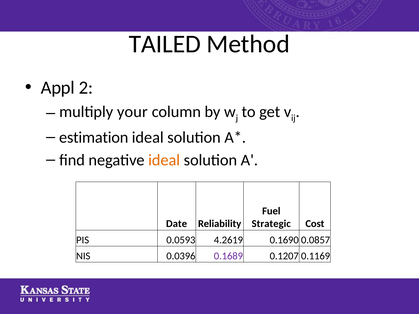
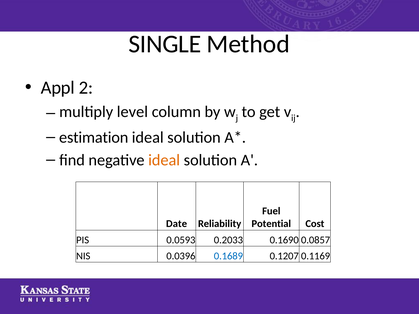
TAILED: TAILED -> SINGLE (165, 44)
your: your -> level (132, 112)
Strategic: Strategic -> Potential (271, 224)
4.2619: 4.2619 -> 0.2033 (228, 240)
0.1689 colour: purple -> blue (228, 256)
